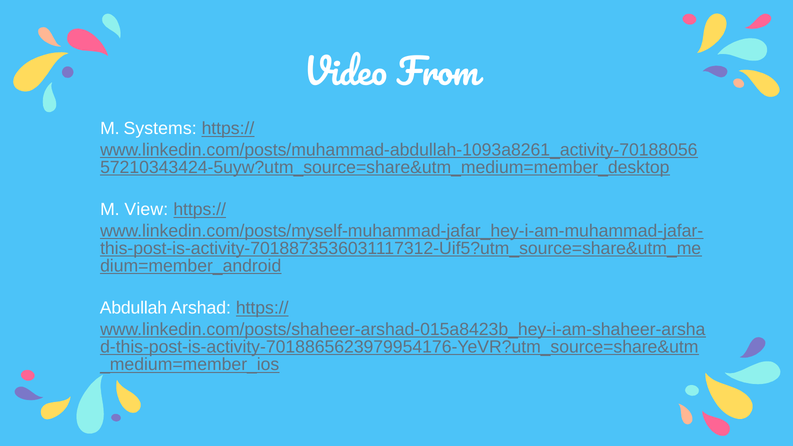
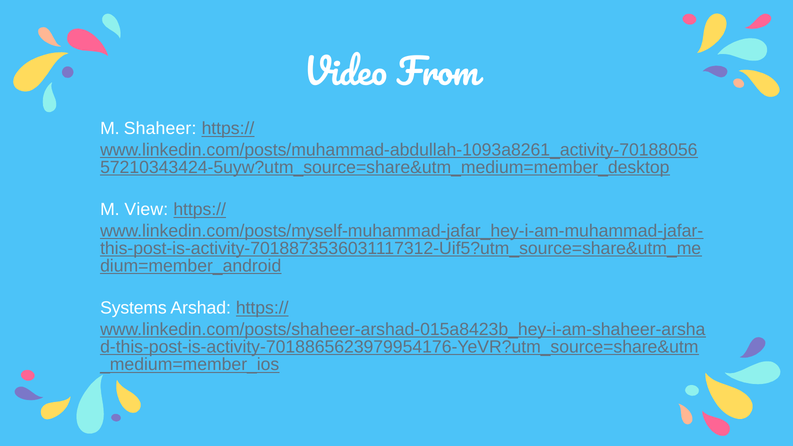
Systems: Systems -> Shaheer (160, 129)
Abdullah: Abdullah -> Systems (133, 308)
